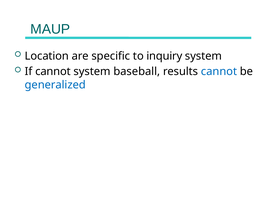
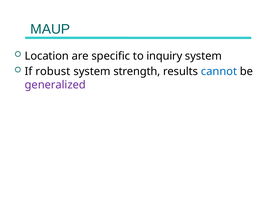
If cannot: cannot -> robust (53, 72)
baseball: baseball -> strength (137, 72)
generalized colour: blue -> purple (55, 85)
